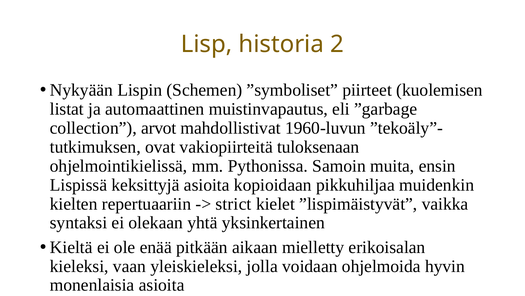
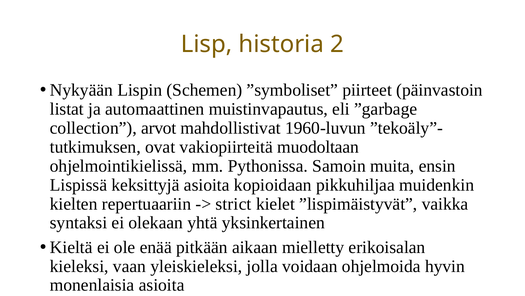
kuolemisen: kuolemisen -> päinvastoin (440, 90)
tuloksenaan: tuloksenaan -> muodoltaan (318, 147)
